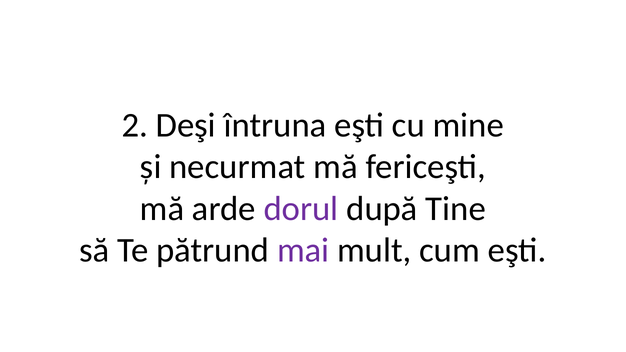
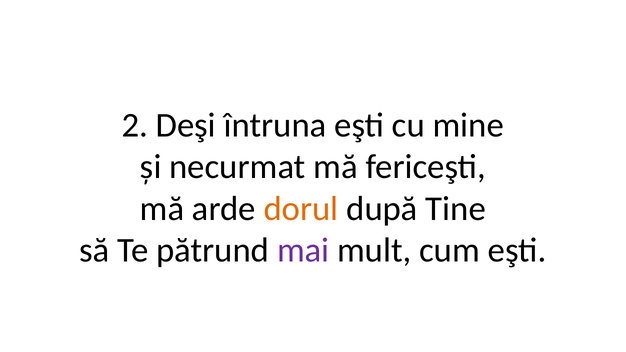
dorul colour: purple -> orange (301, 209)
